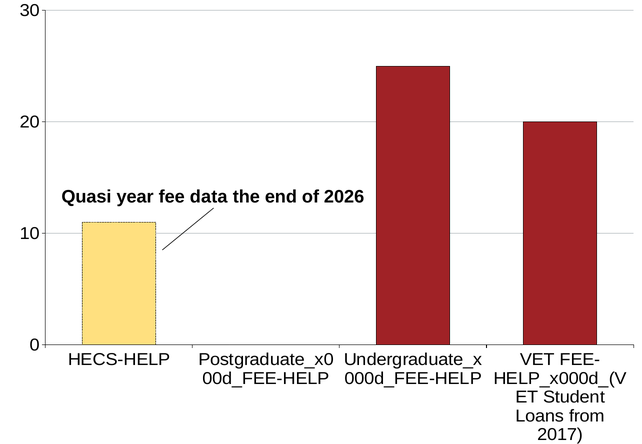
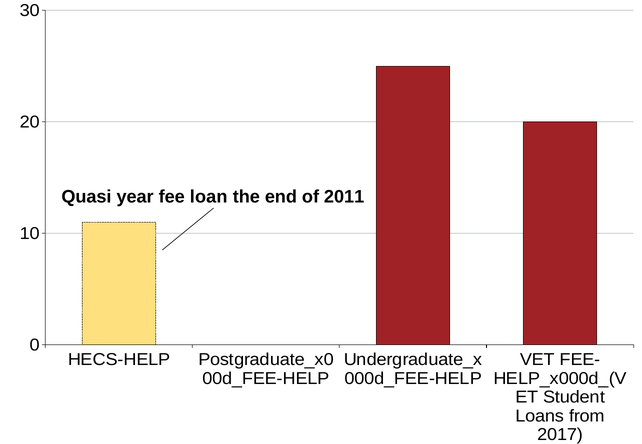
data: data -> loan (209, 197)
2026: 2026 -> 2011 (344, 197)
